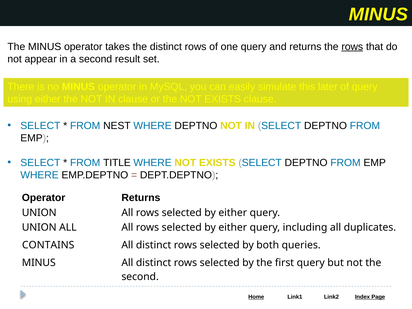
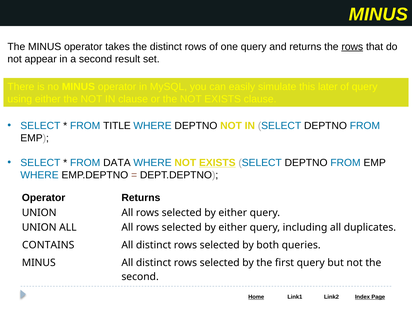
NEST: NEST -> TITLE (117, 126)
TITLE: TITLE -> DATA (117, 163)
EXISTS underline: none -> present (217, 163)
